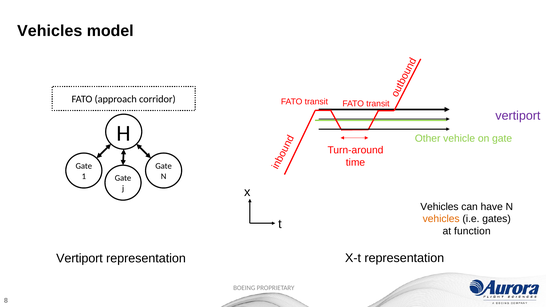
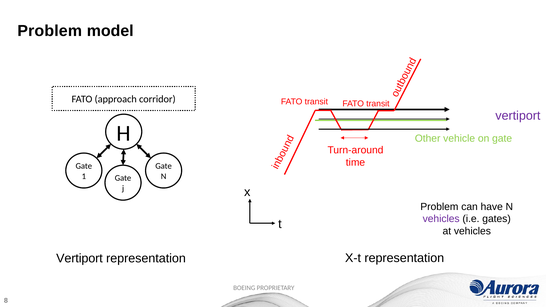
Vehicles: Vehicles -> Problem (50, 31)
Vehicles: Vehicles -> Problem (439, 207)
vehicles colour: orange -> purple (441, 219)
at function: function -> vehicles (472, 231)
